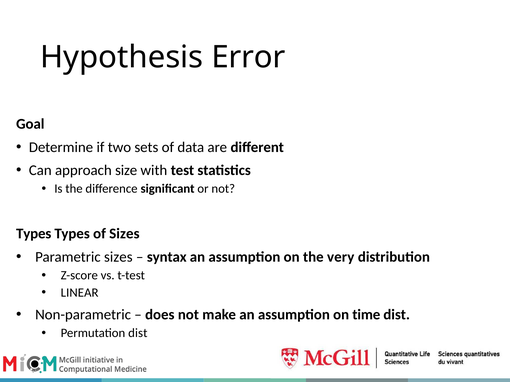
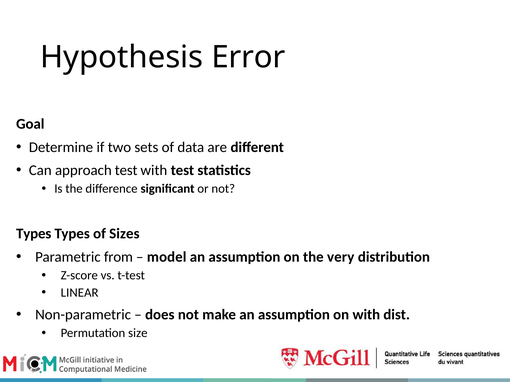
approach size: size -> test (126, 170)
Parametric sizes: sizes -> from (118, 257)
syntax: syntax -> model (167, 257)
on time: time -> with (366, 315)
Permutation dist: dist -> size (138, 333)
